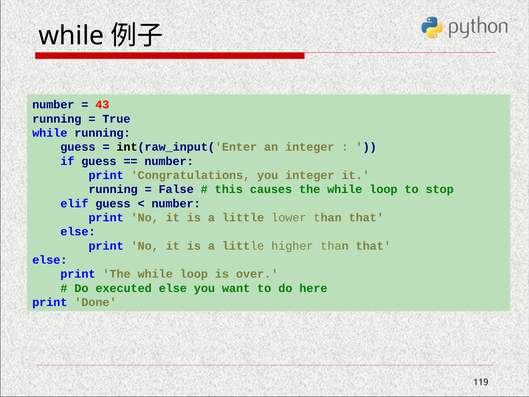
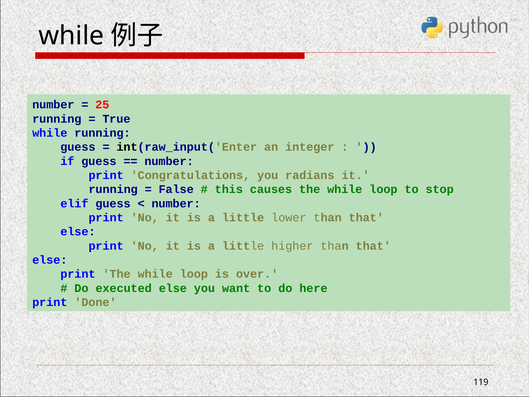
43: 43 -> 25 (102, 105)
you integer: integer -> radians (310, 175)
